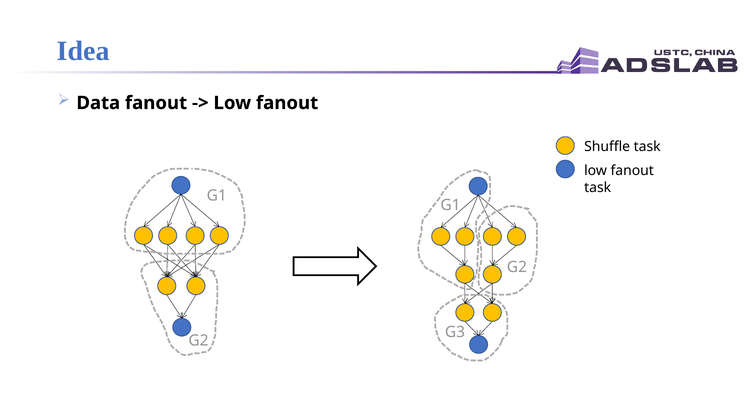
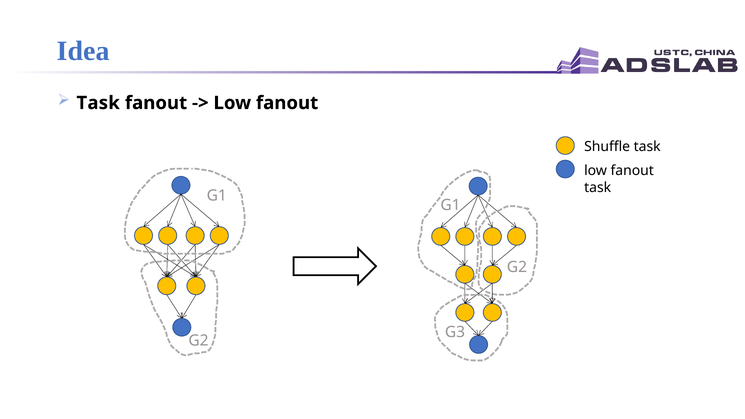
Data: Data -> Task (98, 103)
